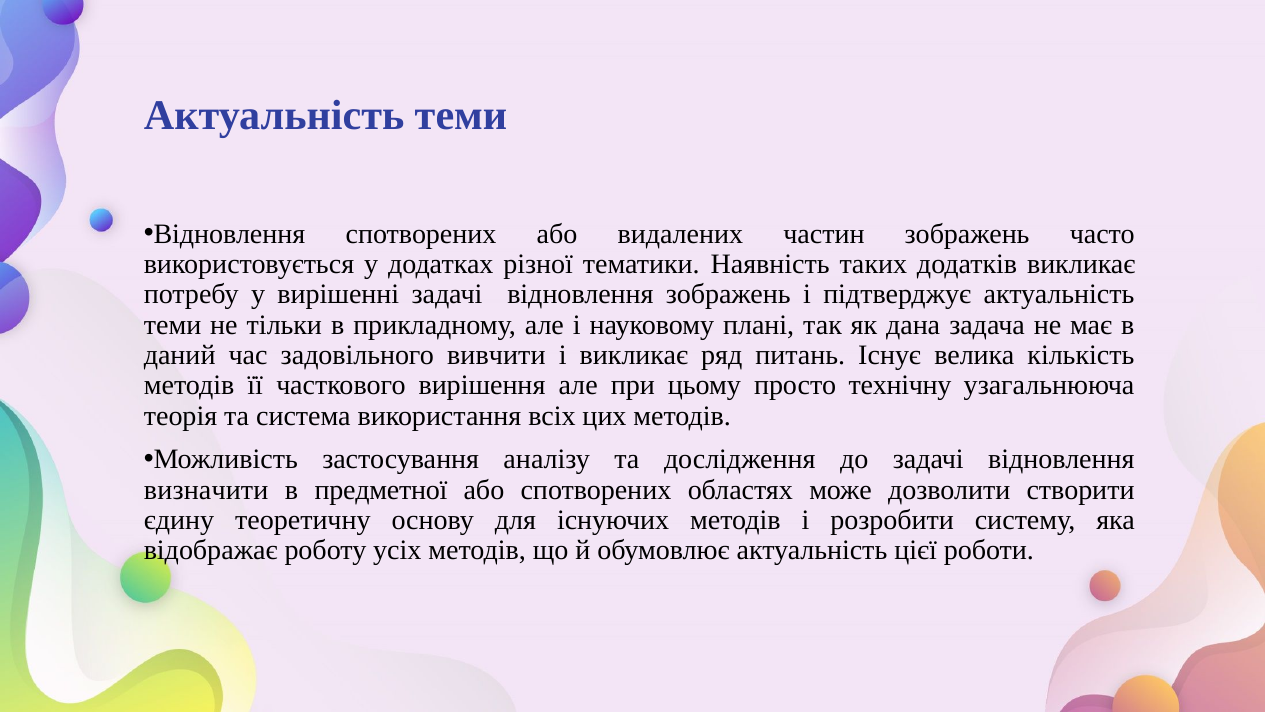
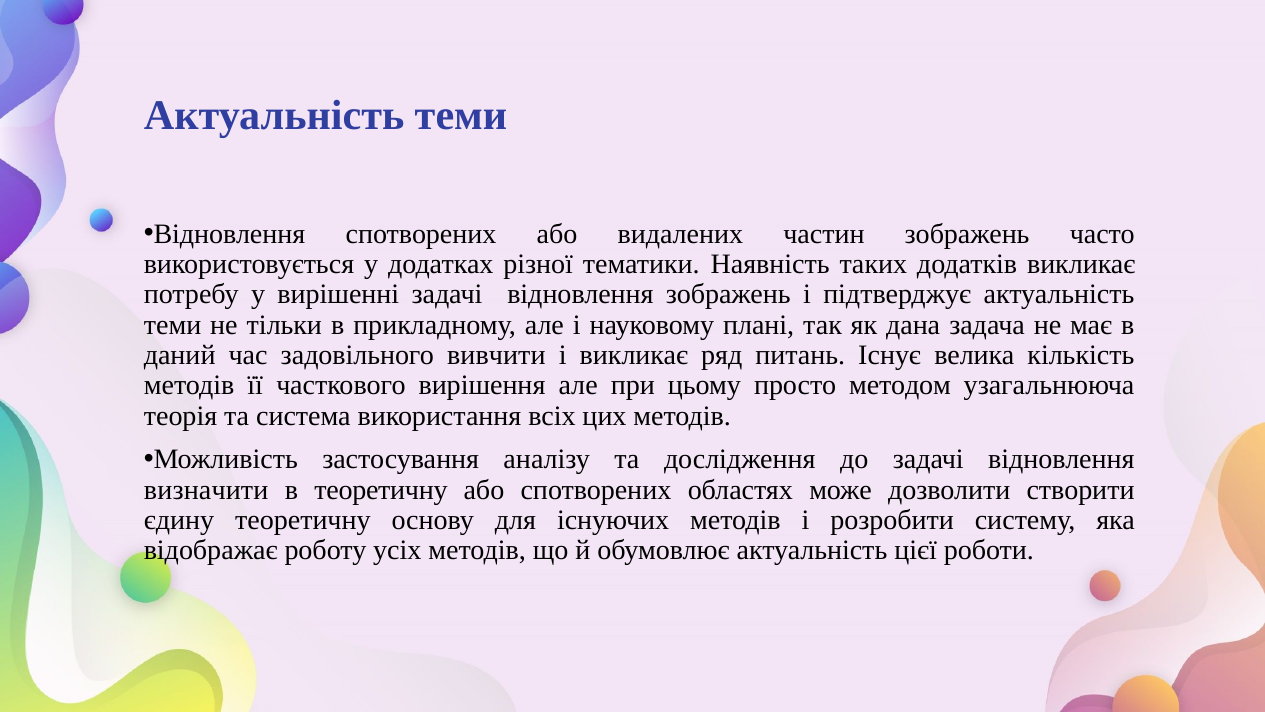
технічну: технічну -> методом (900, 385)
в предметної: предметної -> теоретичну (381, 490)
